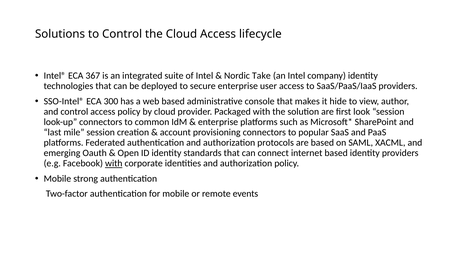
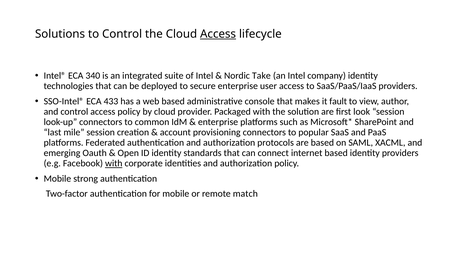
Access underline: none -> present (218, 34)
367: 367 -> 340 (93, 76)
300: 300 -> 433 (111, 101)
hide: hide -> fault (338, 101)
events: events -> match (245, 194)
